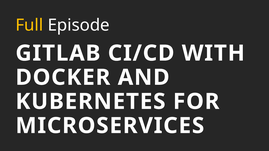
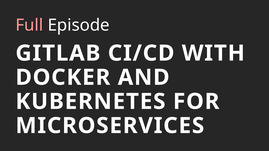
Full colour: yellow -> pink (29, 25)
